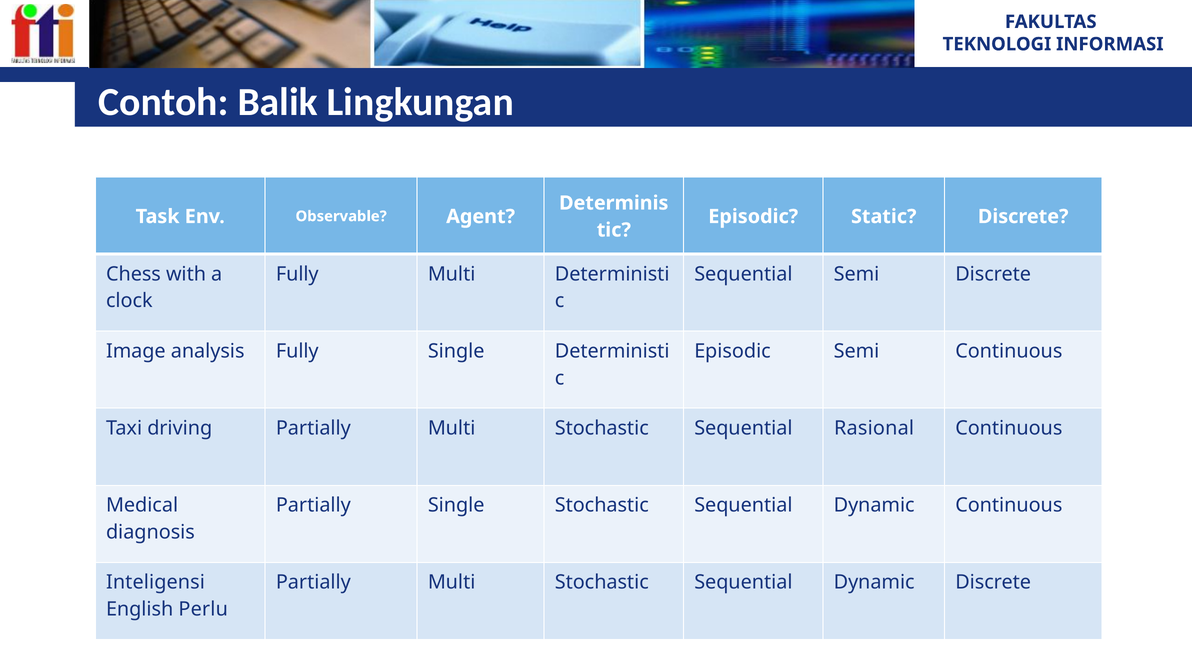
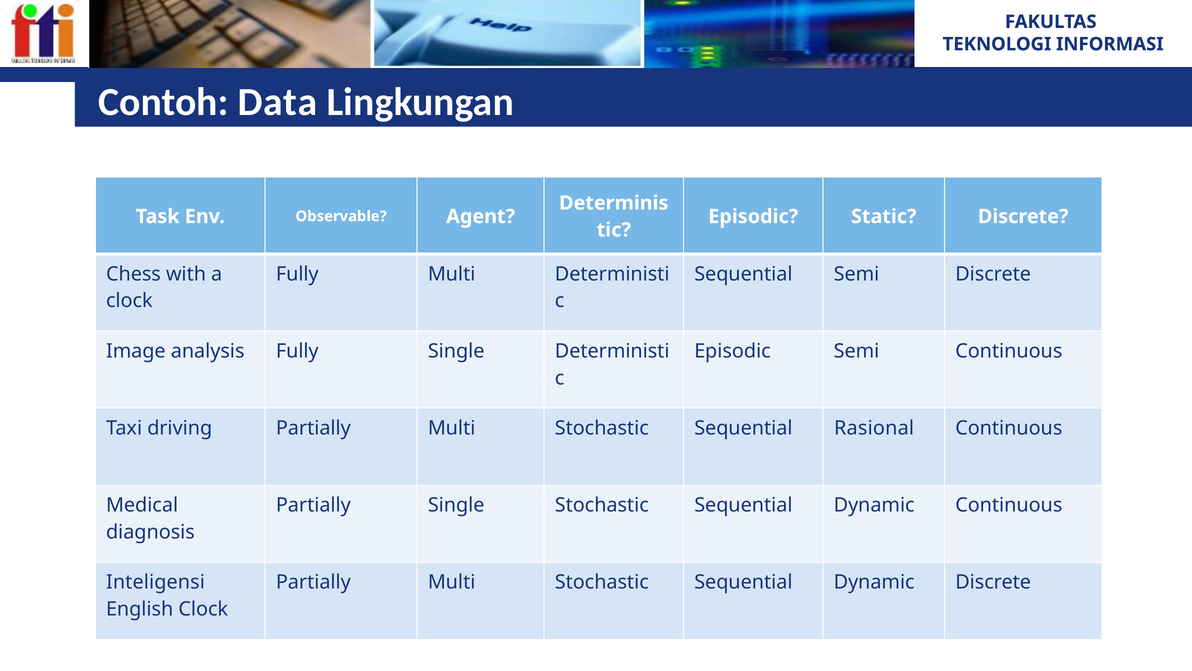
Balik: Balik -> Data (278, 102)
English Perlu: Perlu -> Clock (203, 609)
